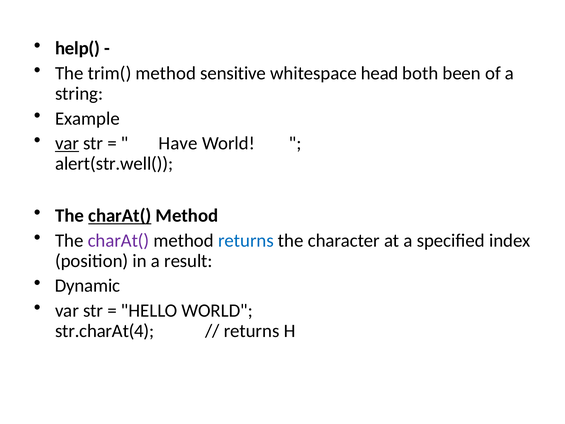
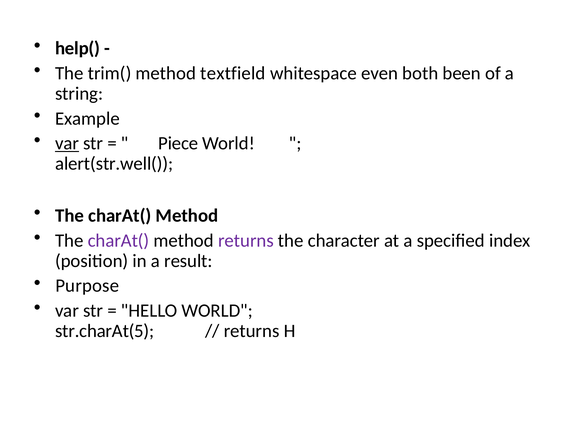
sensitive: sensitive -> textfield (233, 73)
head: head -> even (380, 73)
Have: Have -> Piece (178, 143)
charAt( underline: present -> none (120, 216)
returns colour: blue -> purple (246, 240)
Dynamic: Dynamic -> Purpose (87, 286)
str.charAt(4: str.charAt(4 -> str.charAt(5 (105, 331)
